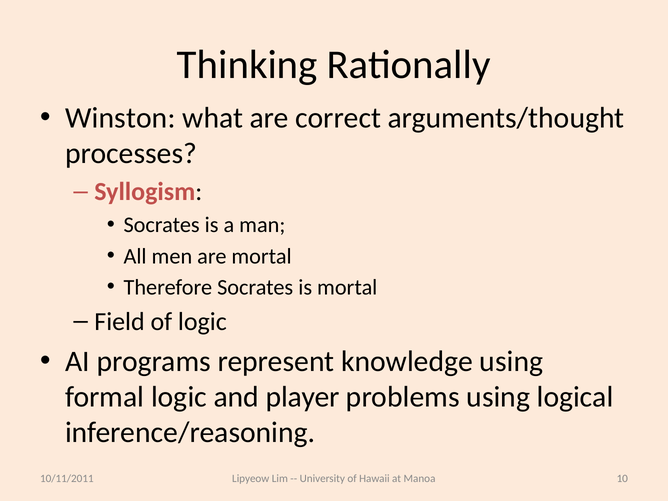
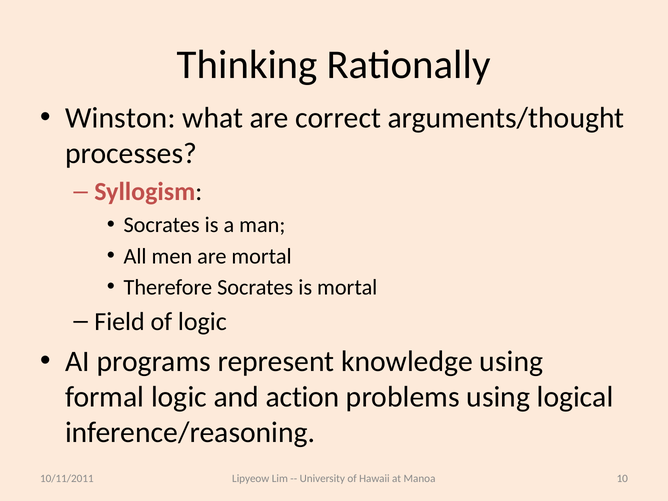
player: player -> action (303, 397)
